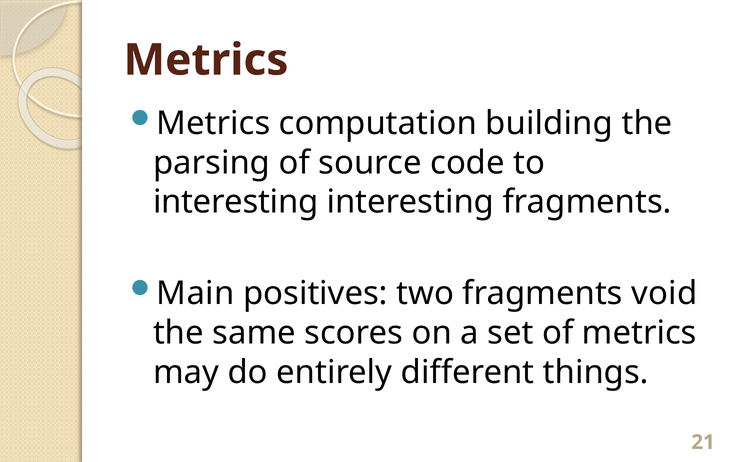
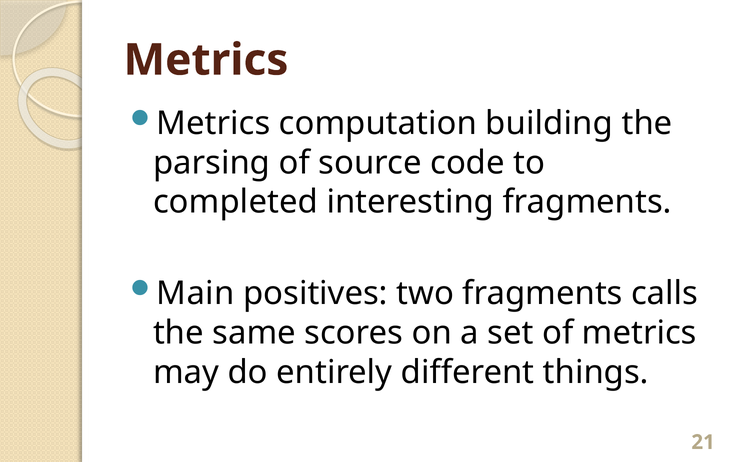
interesting: interesting -> completed (235, 202)
void: void -> calls (665, 294)
